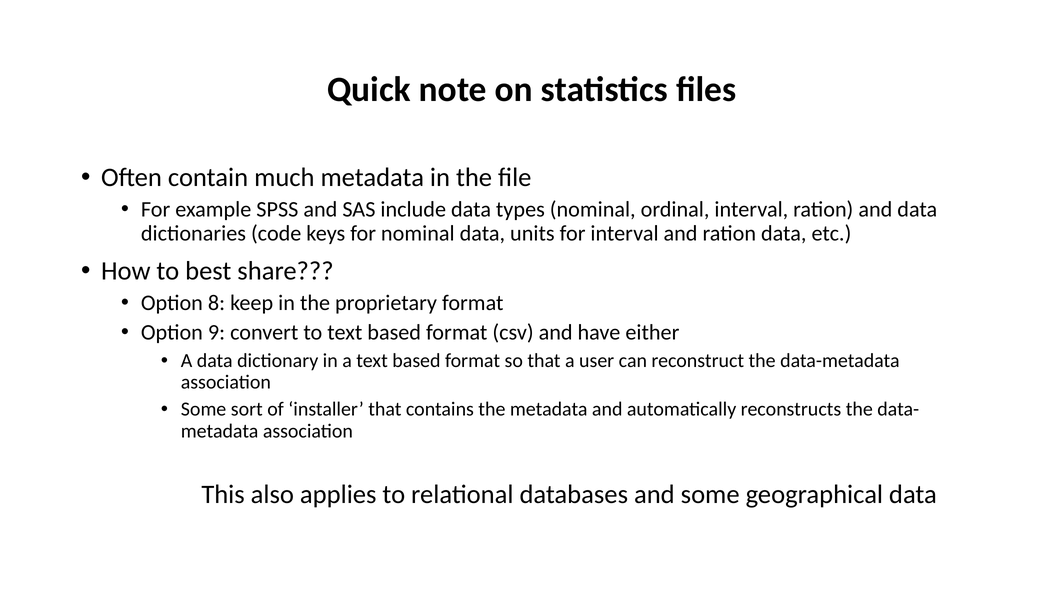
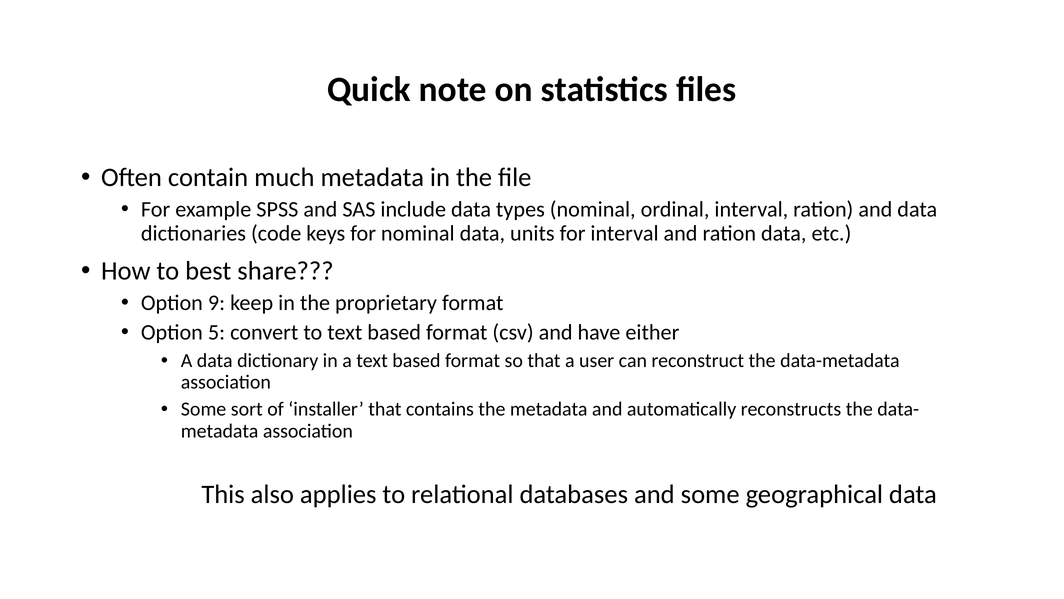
8: 8 -> 9 (217, 303)
9: 9 -> 5 (217, 332)
